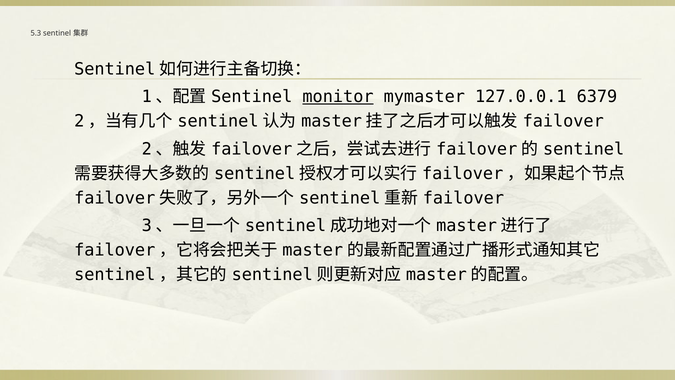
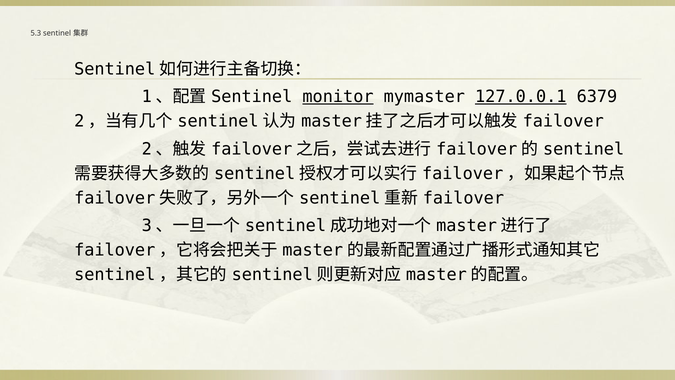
127.0.0.1 underline: none -> present (521, 97)
